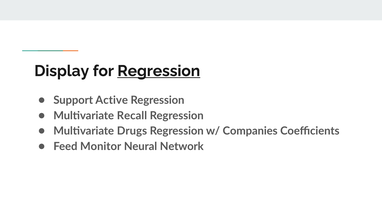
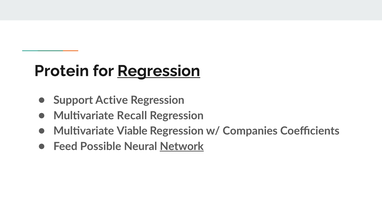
Display: Display -> Protein (62, 71)
Drugs: Drugs -> Viable (132, 131)
Monitor: Monitor -> Possible (101, 146)
Network underline: none -> present (182, 146)
